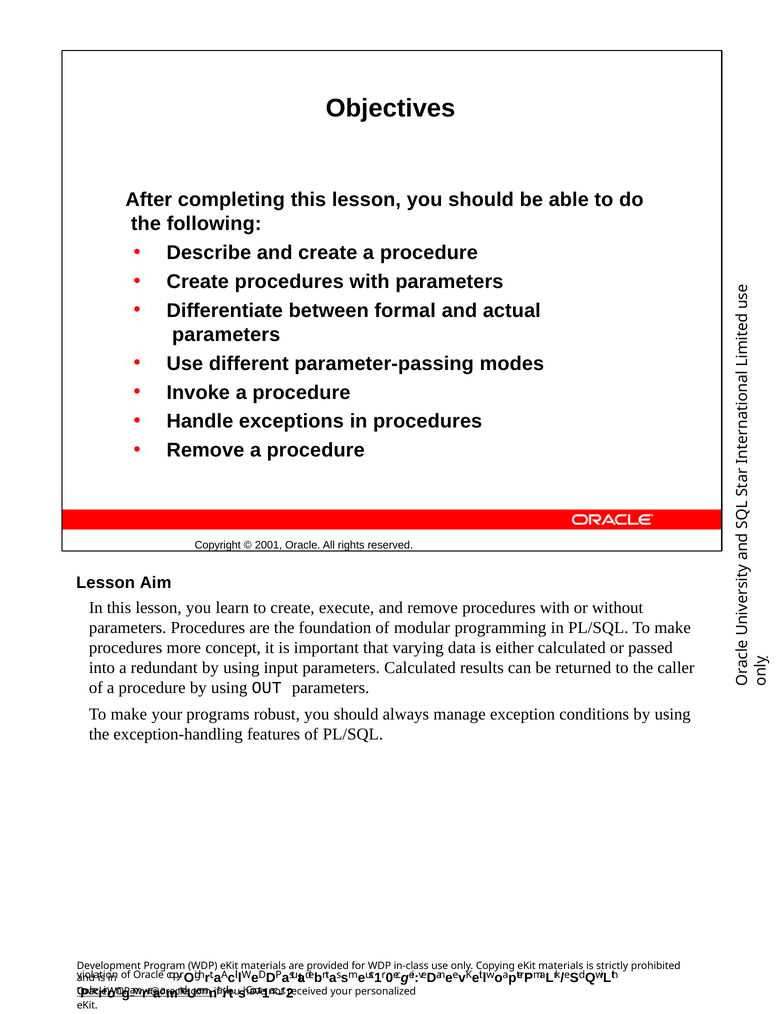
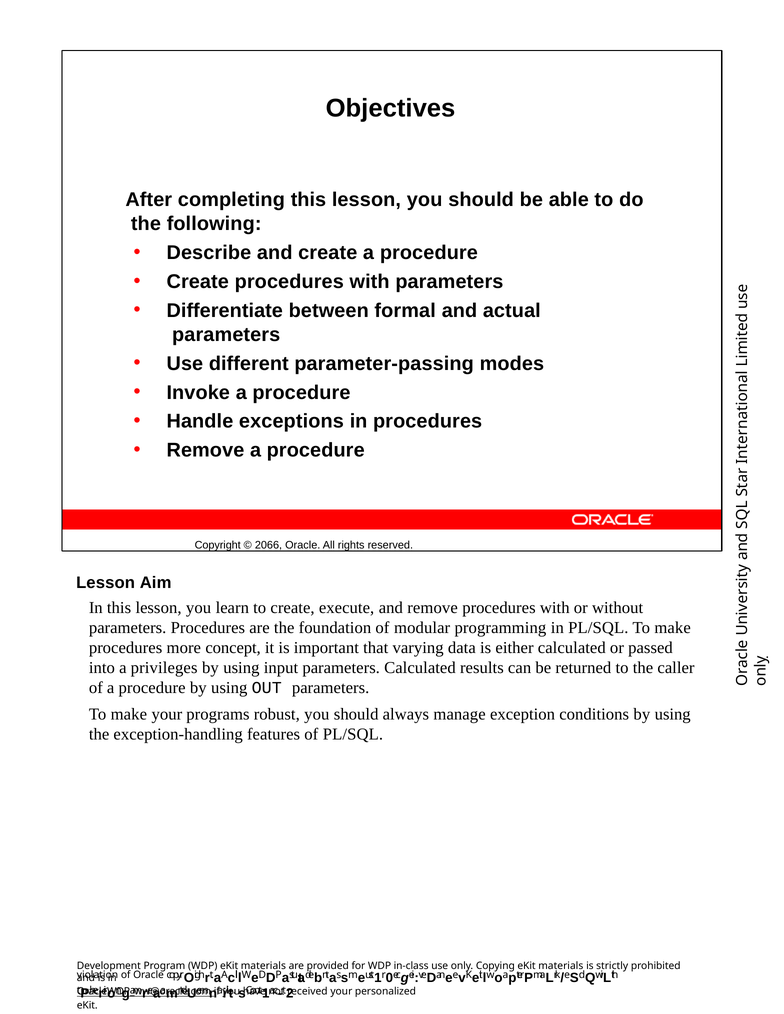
2001: 2001 -> 2066 (268, 545)
redundant: redundant -> privileges (164, 668)
